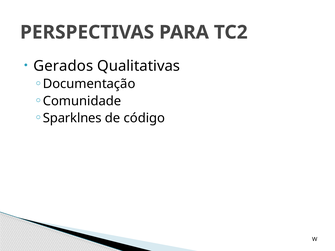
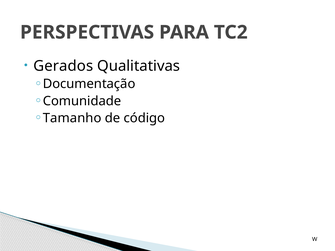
Sparklnes: Sparklnes -> Tamanho (72, 118)
